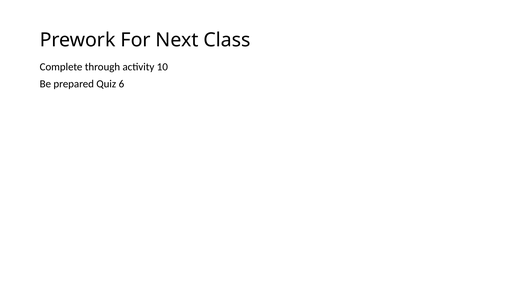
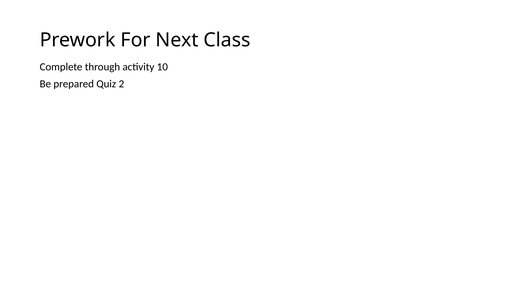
6: 6 -> 2 (121, 84)
